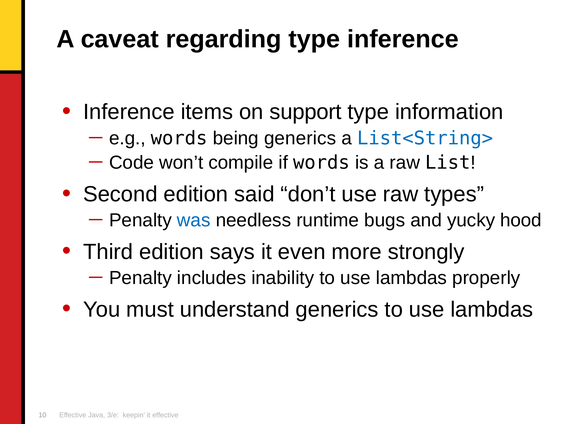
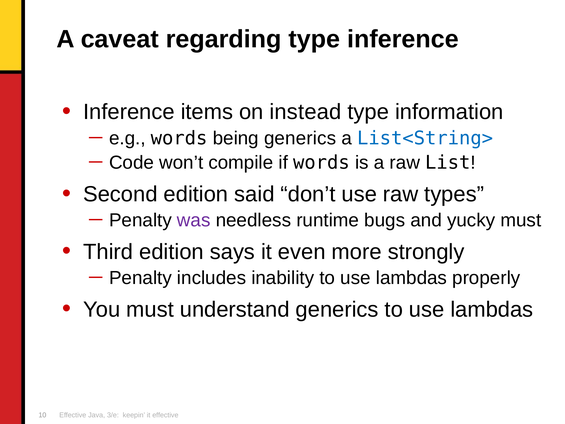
support: support -> instead (305, 112)
was colour: blue -> purple (194, 220)
yucky hood: hood -> must (521, 220)
